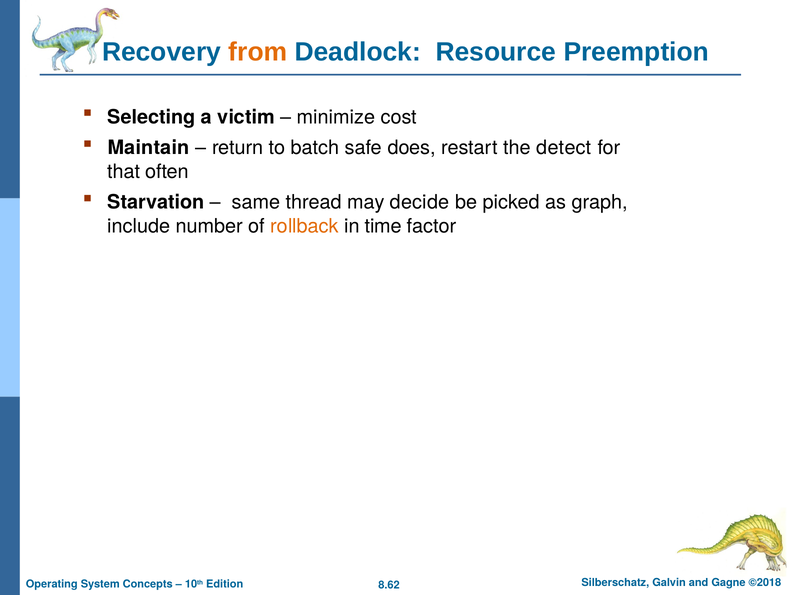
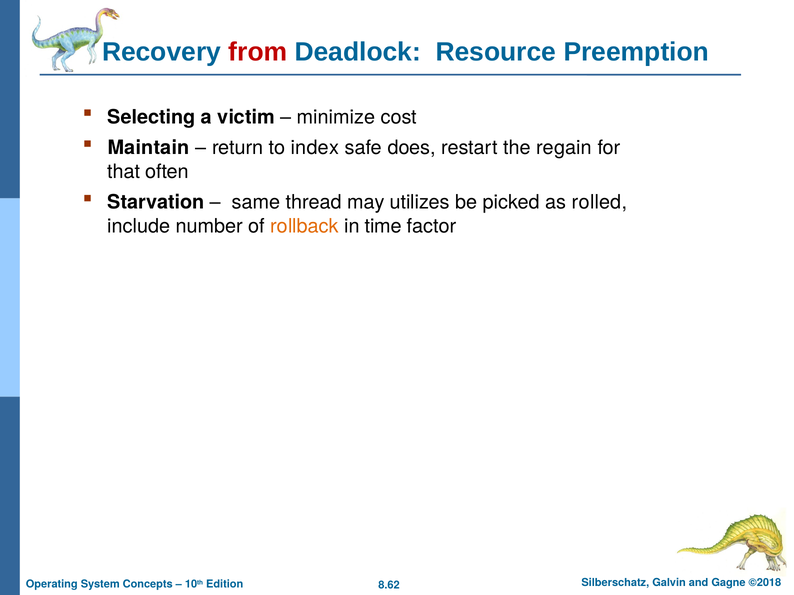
from colour: orange -> red (258, 52)
batch: batch -> index (315, 148)
detect: detect -> regain (564, 148)
decide: decide -> utilizes (420, 203)
graph: graph -> rolled (600, 203)
